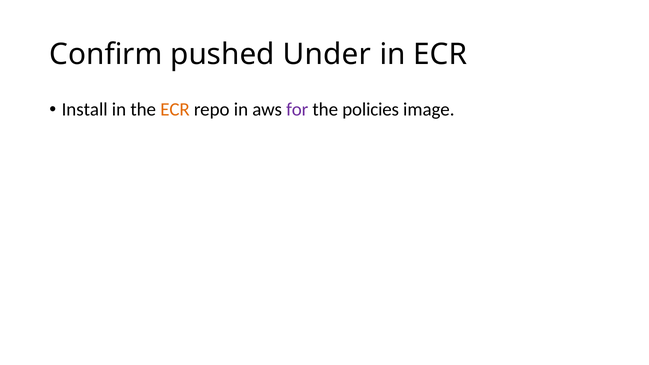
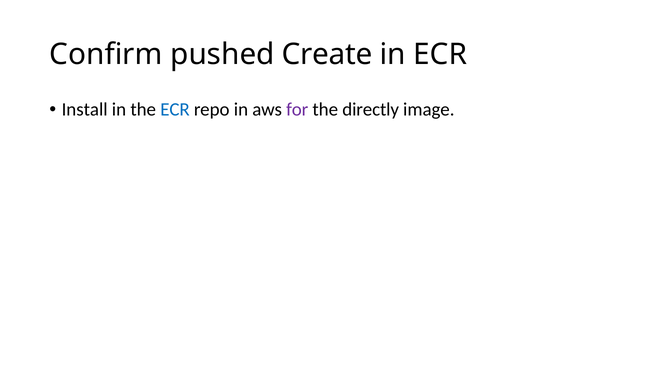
Under: Under -> Create (327, 55)
ECR colour: orange -> blue (175, 110)
policies: policies -> directly (371, 110)
